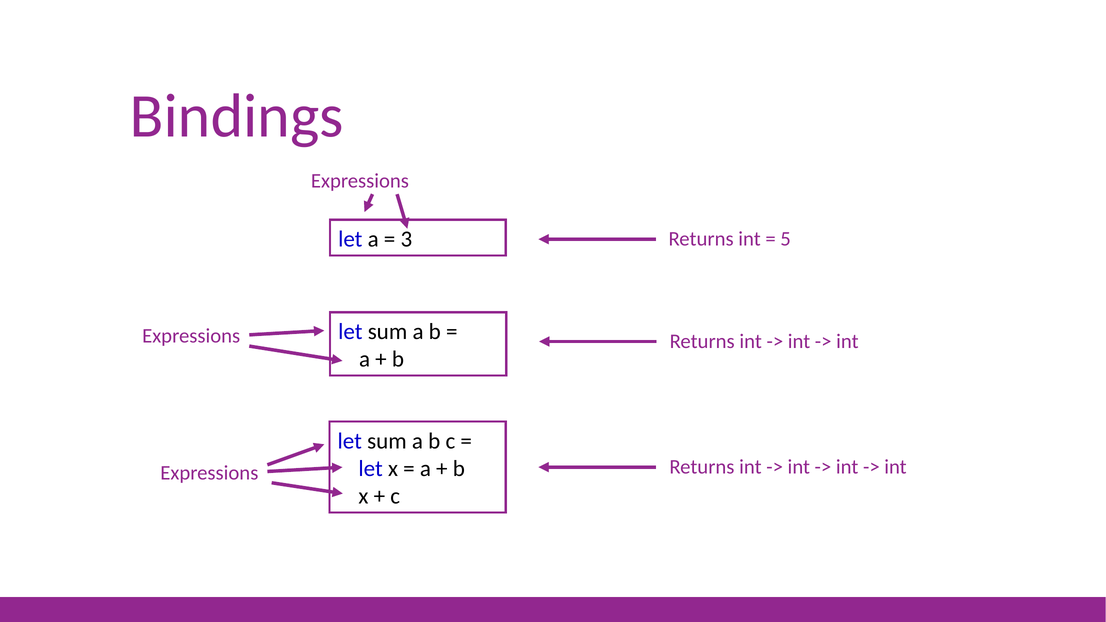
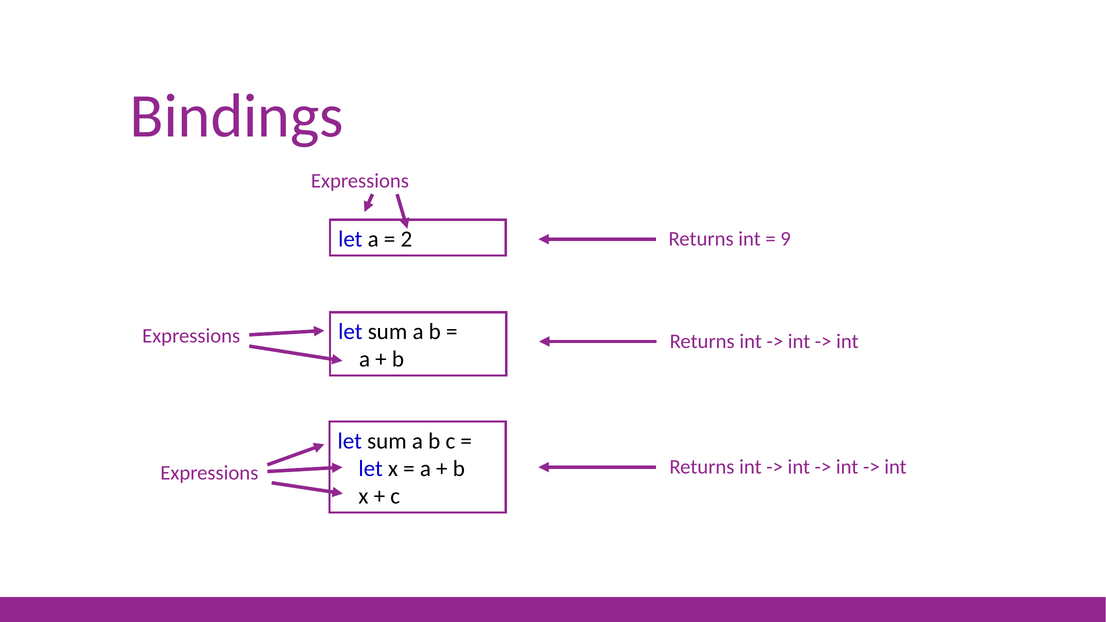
3: 3 -> 2 (406, 239)
5: 5 -> 9 (786, 239)
